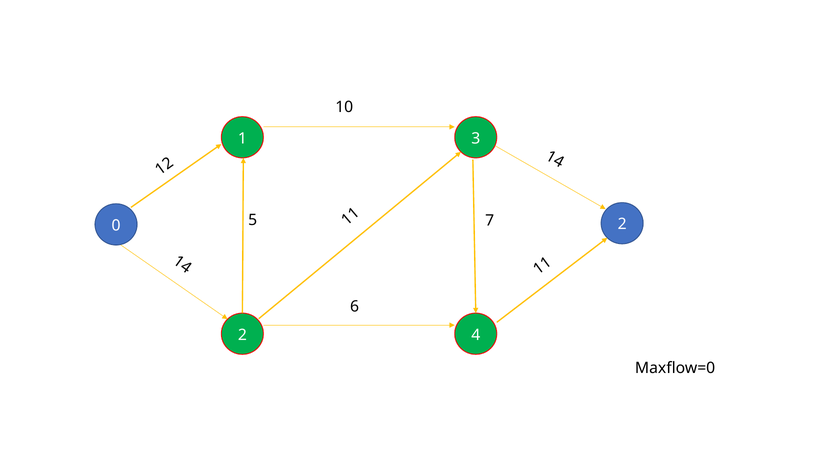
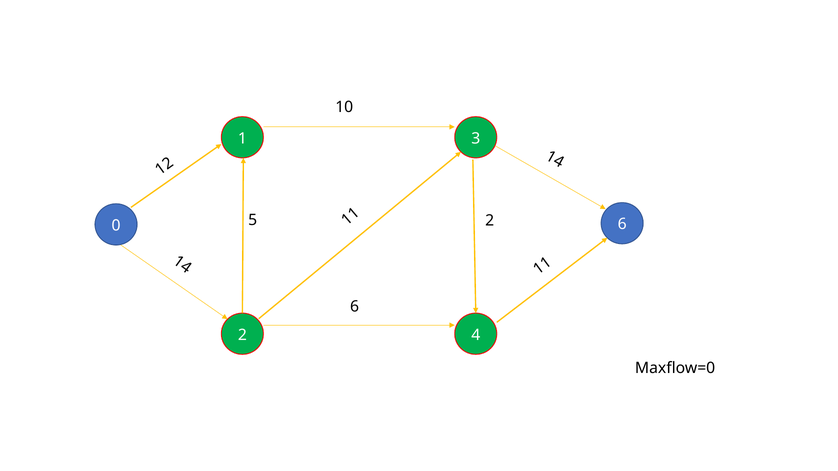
5 7: 7 -> 2 (490, 221)
0 2: 2 -> 6 (622, 224)
